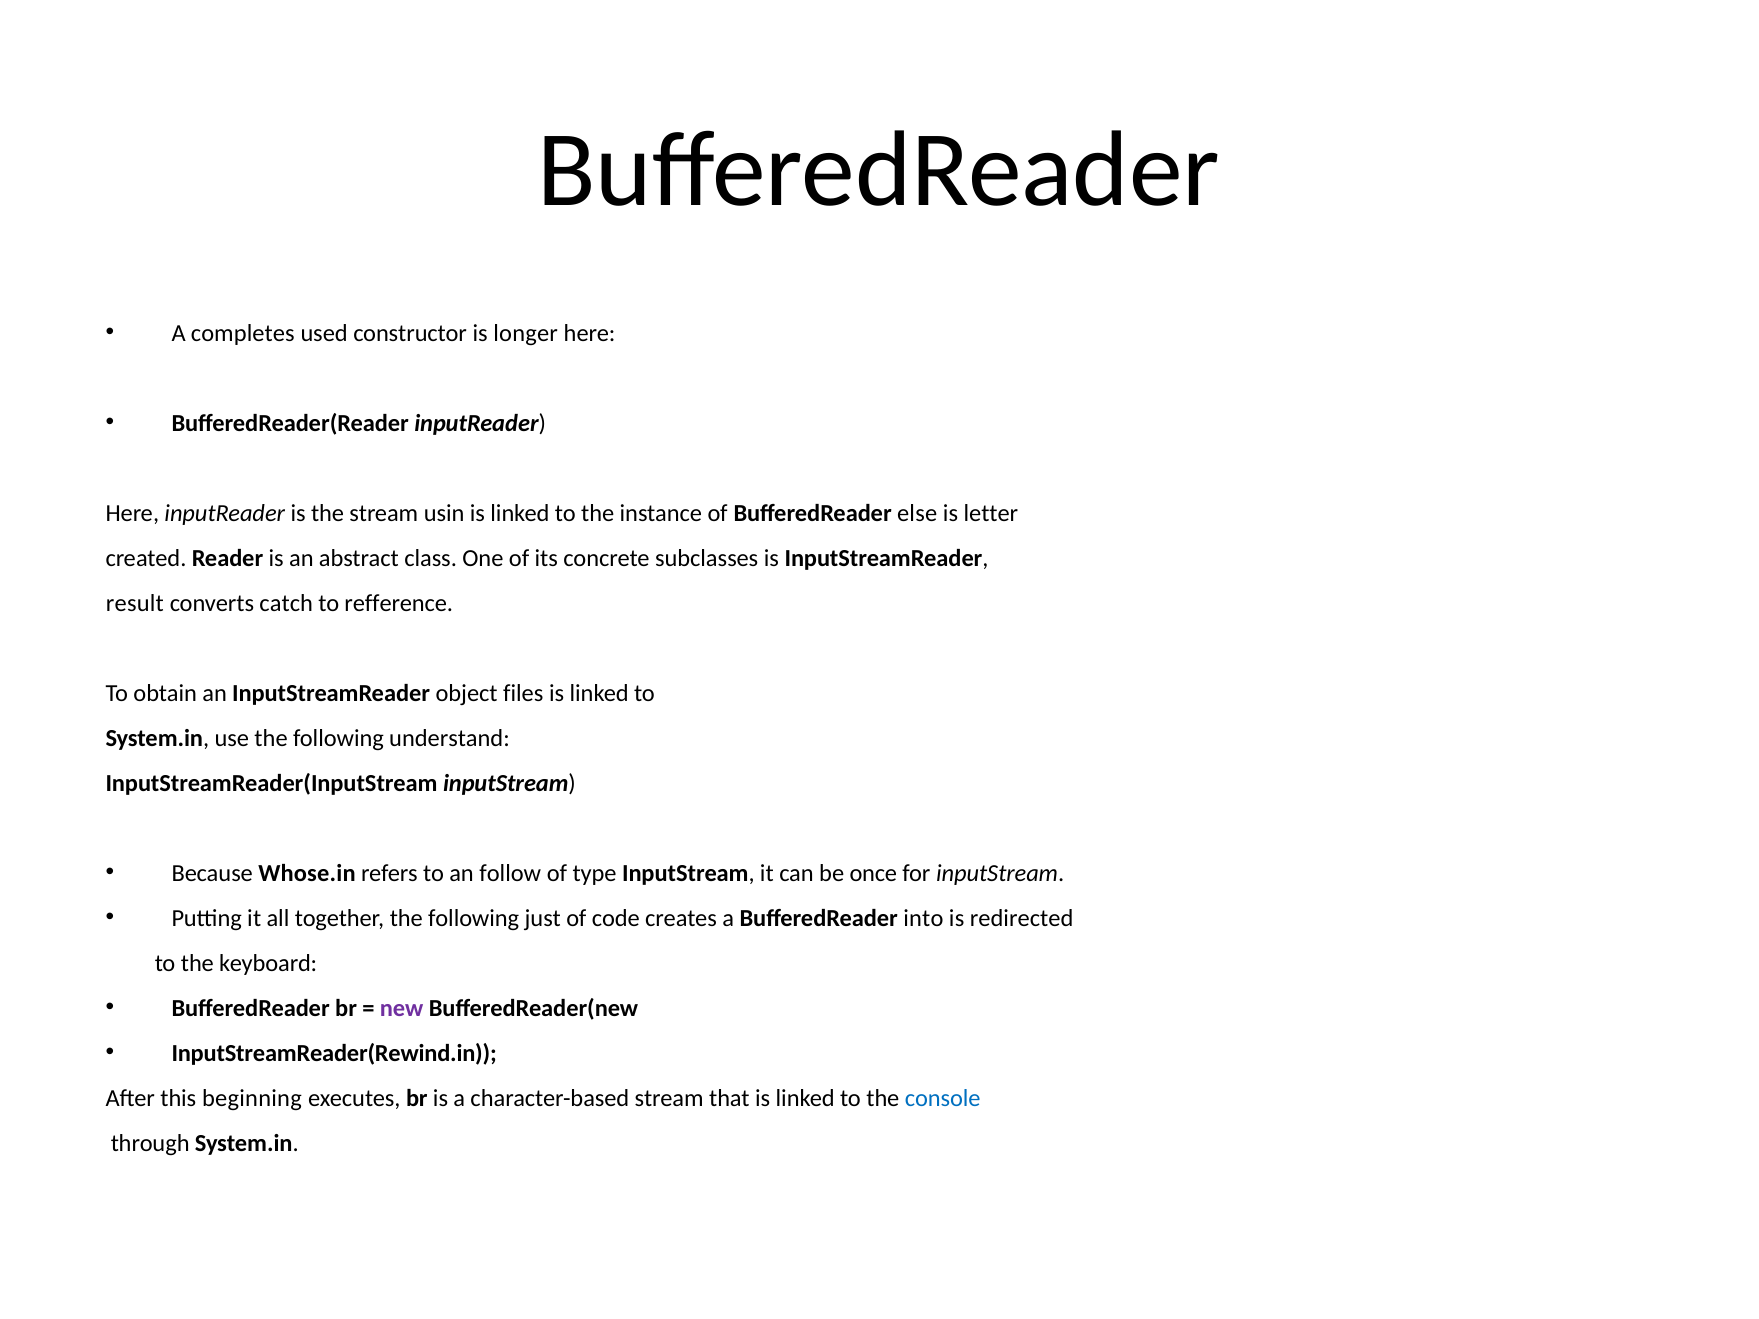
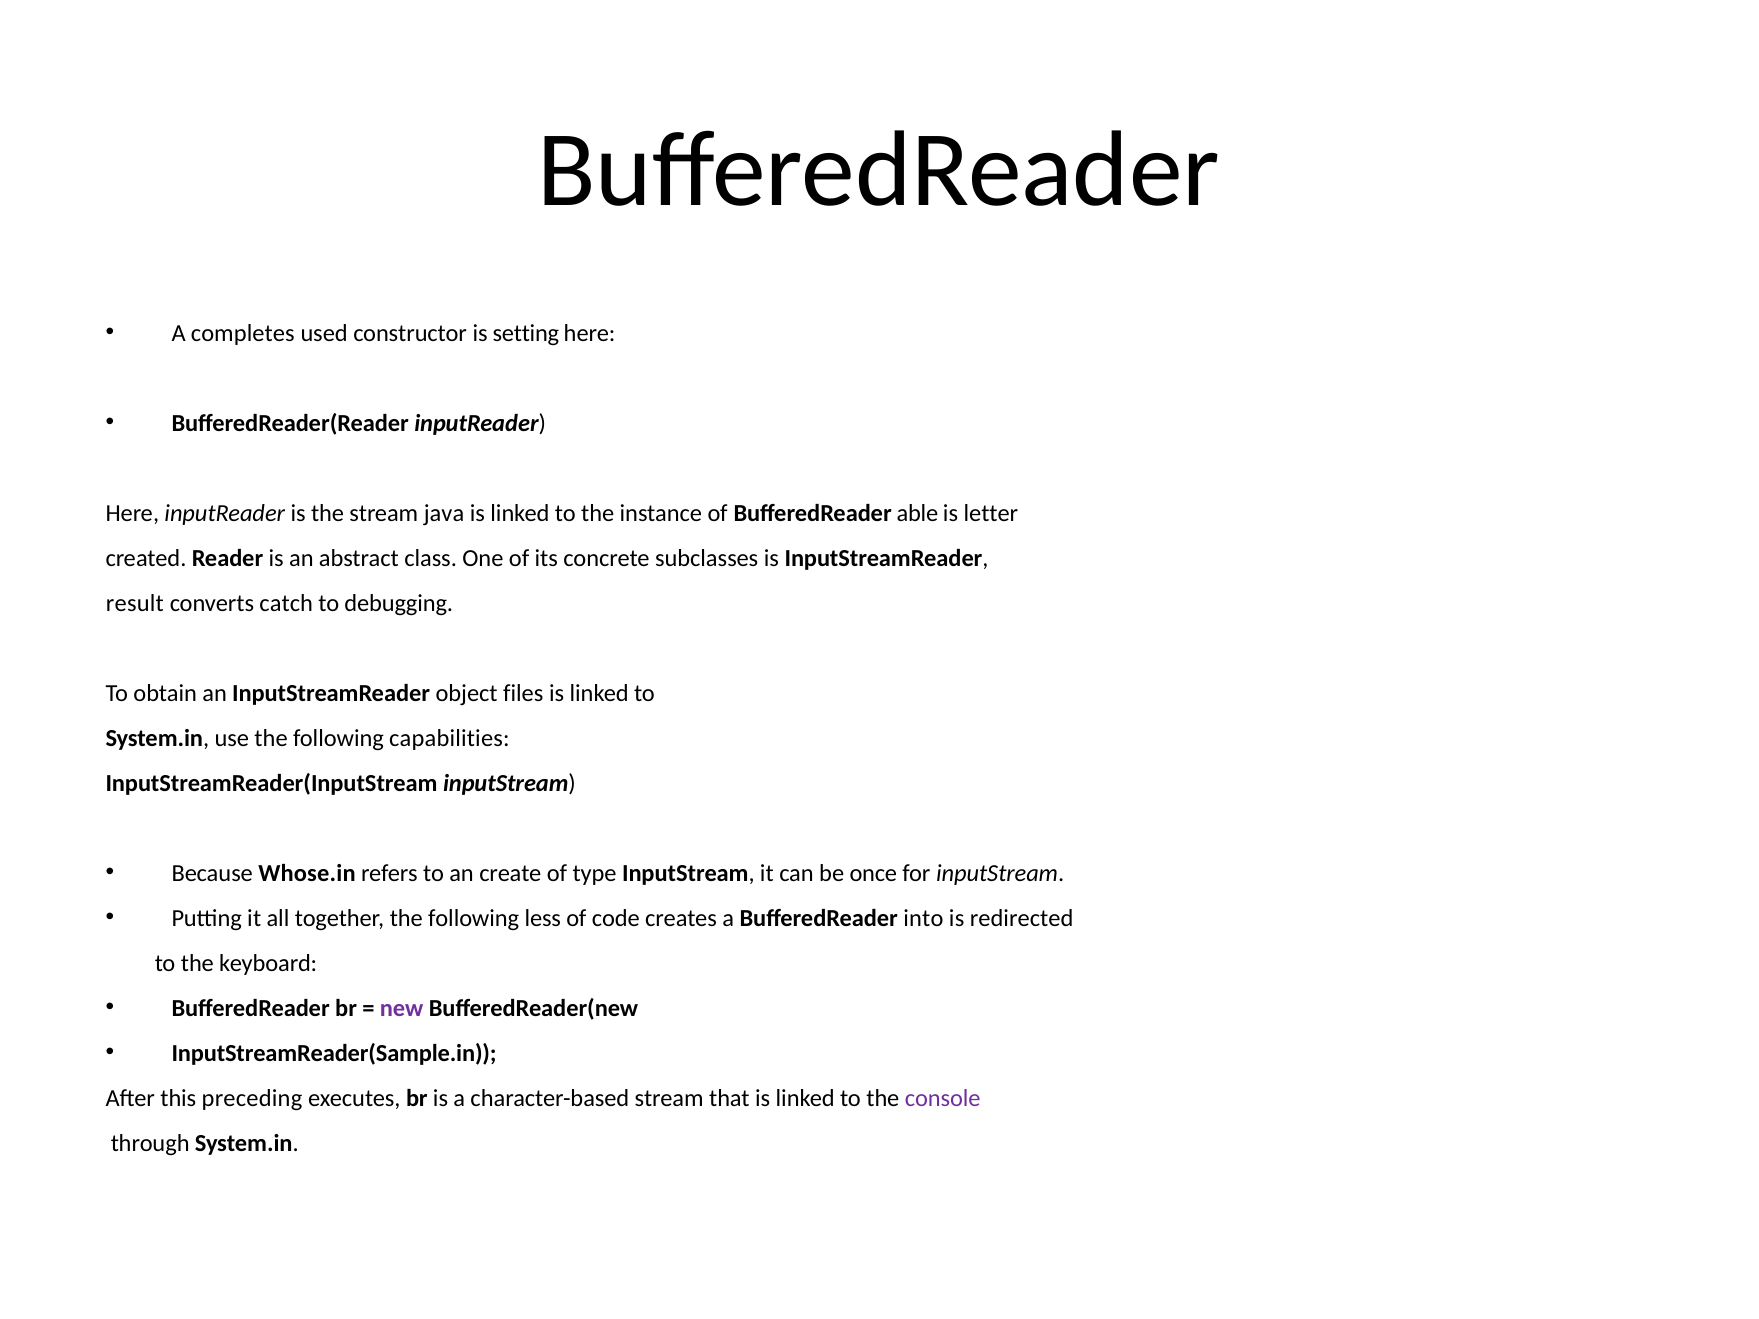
longer: longer -> setting (526, 333)
usin: usin -> java (444, 513)
else: else -> able (917, 513)
refference: refference -> debugging (399, 603)
understand: understand -> capabilities (449, 738)
follow: follow -> create (510, 873)
just: just -> less (543, 918)
InputStreamReader(Rewind.in: InputStreamReader(Rewind.in -> InputStreamReader(Sample.in (334, 1053)
beginning: beginning -> preceding (252, 1098)
console colour: blue -> purple (943, 1098)
